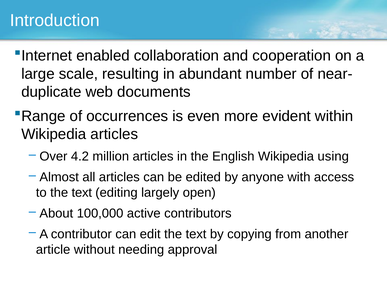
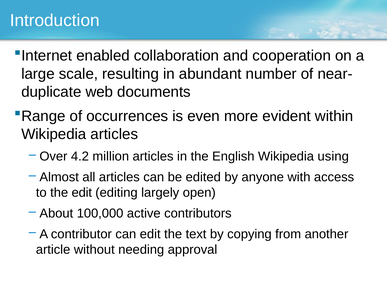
to the text: text -> edit (82, 192)
